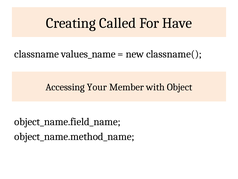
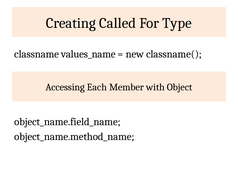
Have: Have -> Type (177, 23)
Your: Your -> Each (97, 87)
